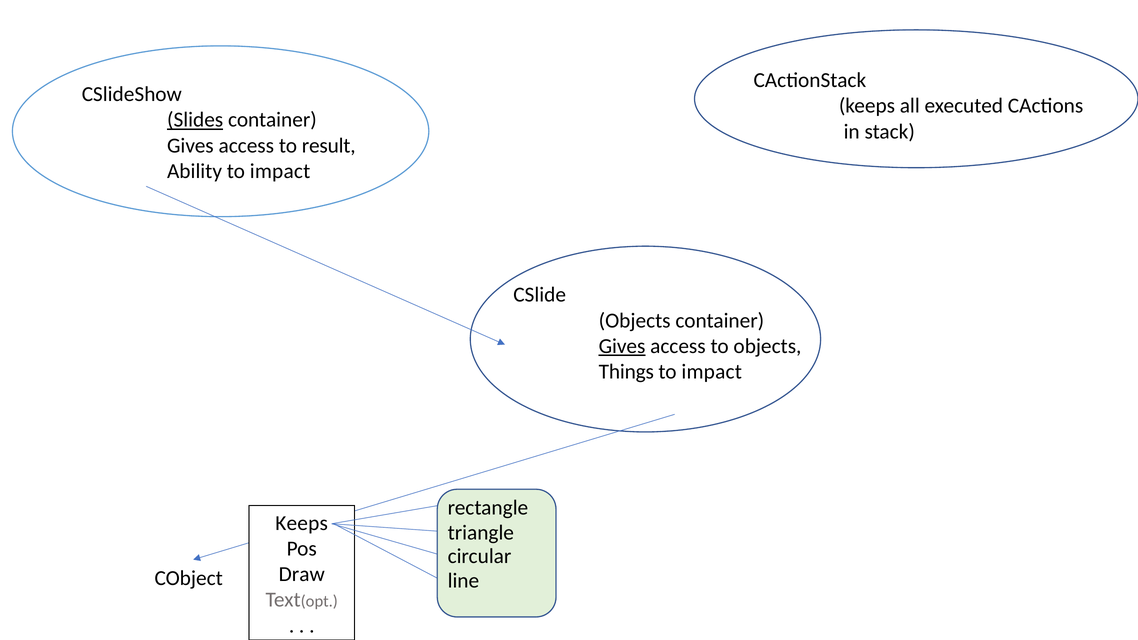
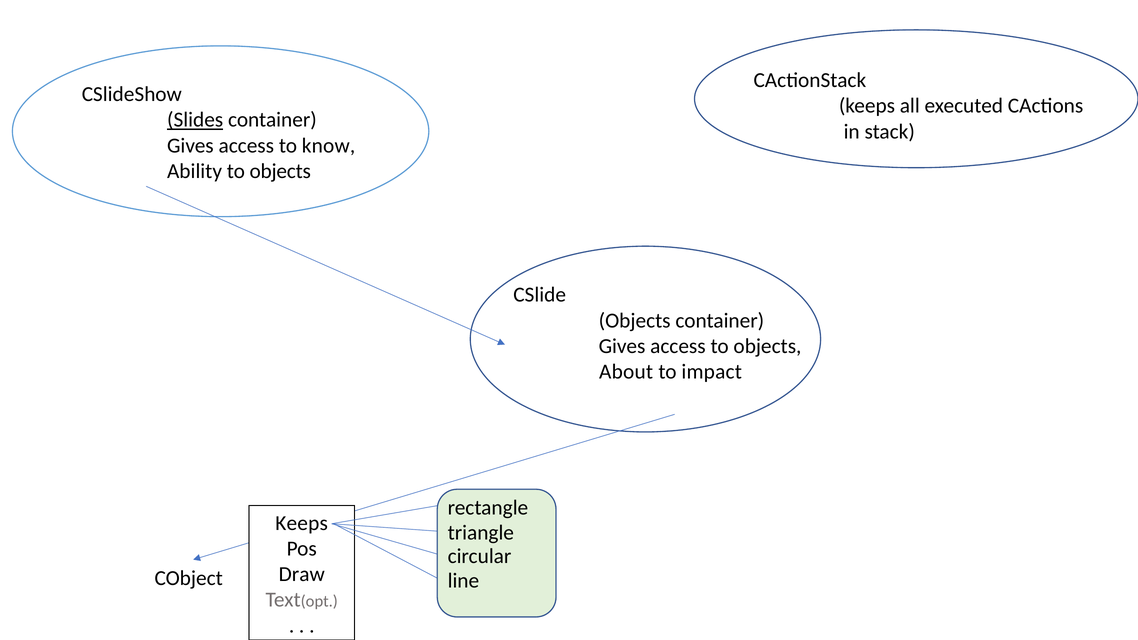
result: result -> know (329, 146)
Ability to impact: impact -> objects (280, 171)
Gives underline: present -> none (622, 346)
Things: Things -> About (626, 372)
